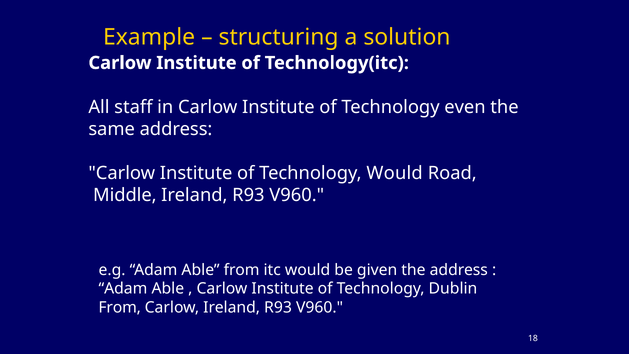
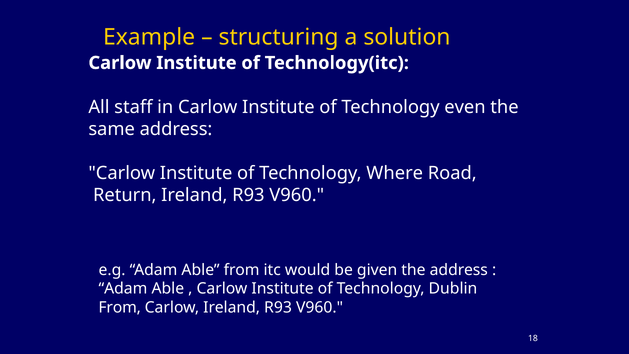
Technology Would: Would -> Where (395, 173)
Middle: Middle -> Return (125, 195)
